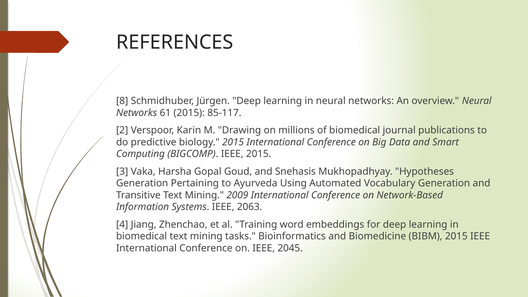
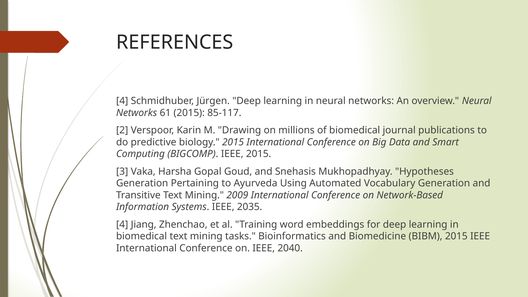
8: 8 -> 4 (122, 101)
2063: 2063 -> 2035 (250, 207)
2045: 2045 -> 2040 (290, 248)
